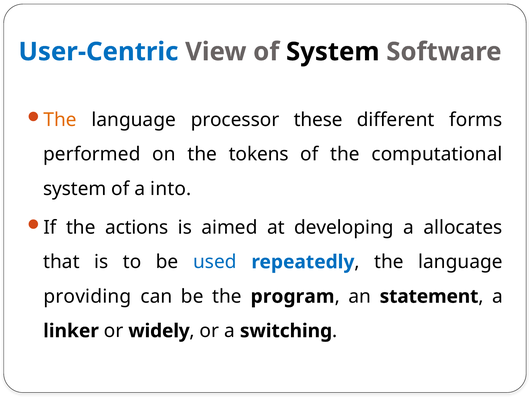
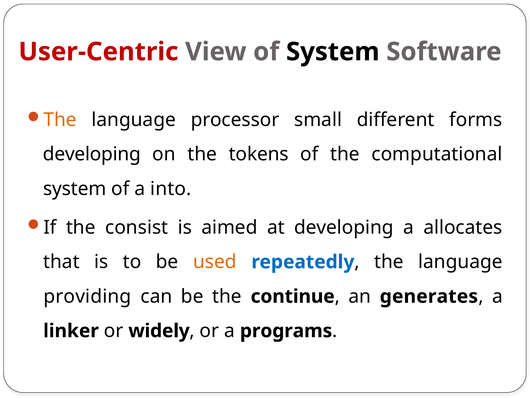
User-Centric colour: blue -> red (98, 52)
these: these -> small (318, 120)
performed: performed -> developing (92, 154)
actions: actions -> consist (137, 227)
used colour: blue -> orange (215, 262)
program: program -> continue (293, 296)
statement: statement -> generates (429, 296)
switching: switching -> programs (286, 331)
